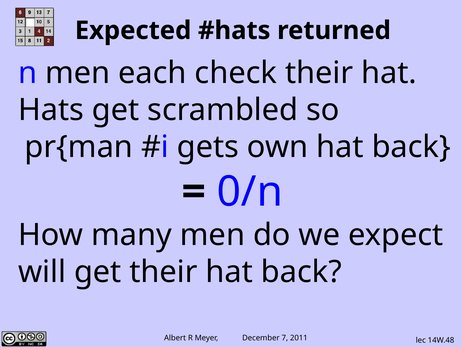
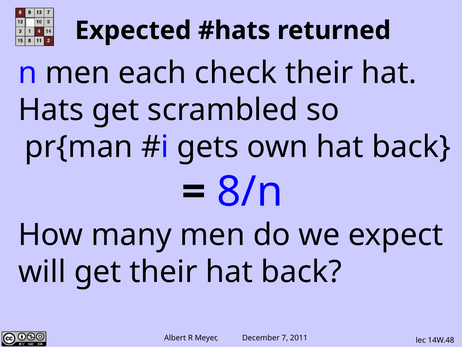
0/n: 0/n -> 8/n (250, 192)
